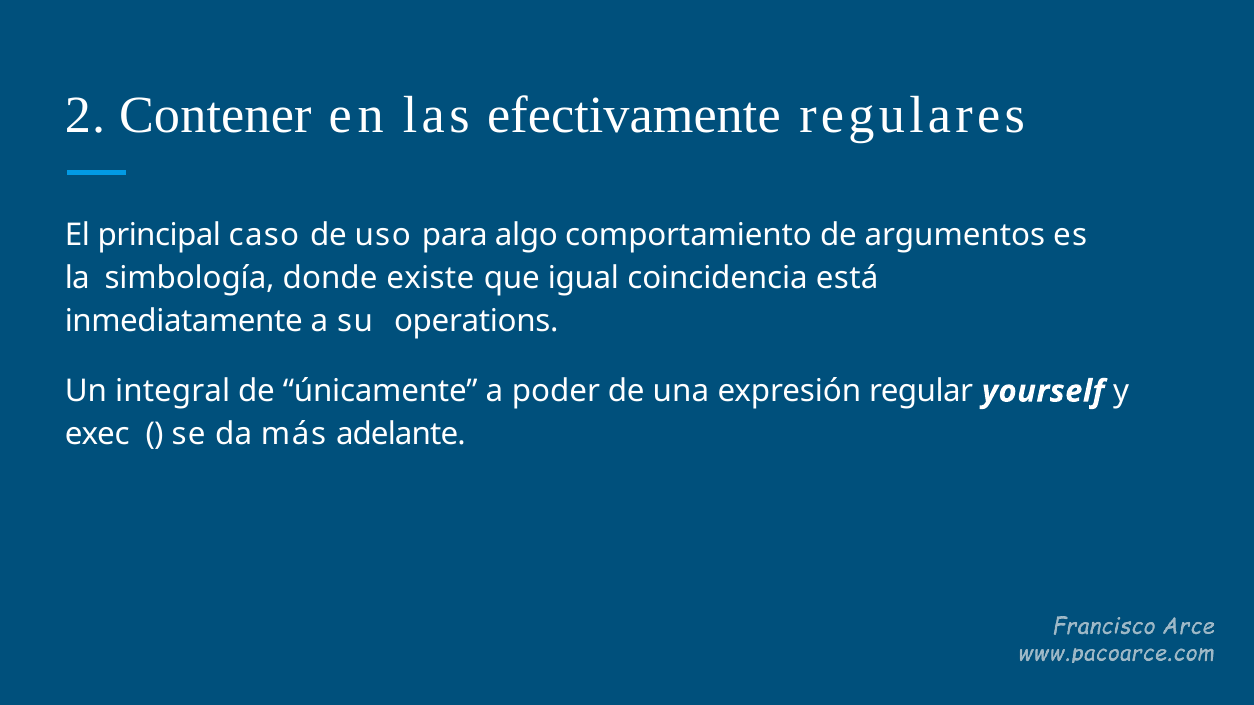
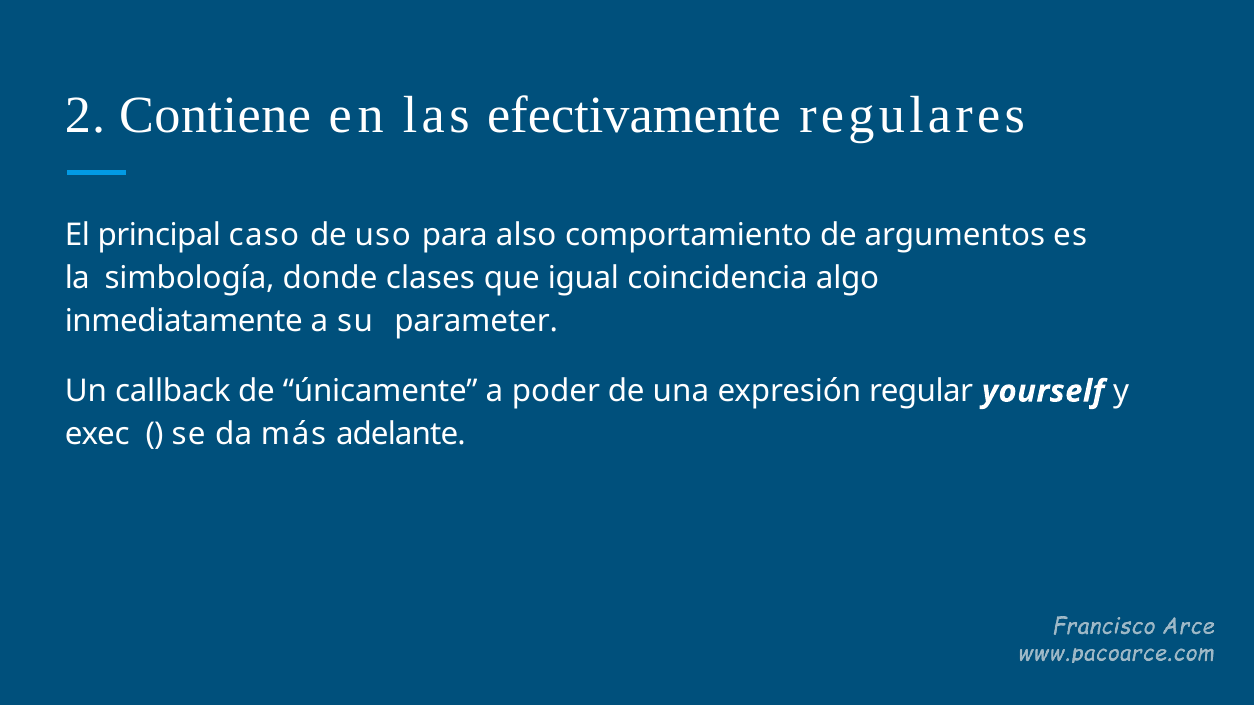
Contener: Contener -> Contiene (215, 115)
algo: algo -> also (526, 236)
existe: existe -> clases (430, 278)
está: está -> algo (848, 278)
operations: operations -> parameter (476, 321)
integral: integral -> callback (173, 392)
